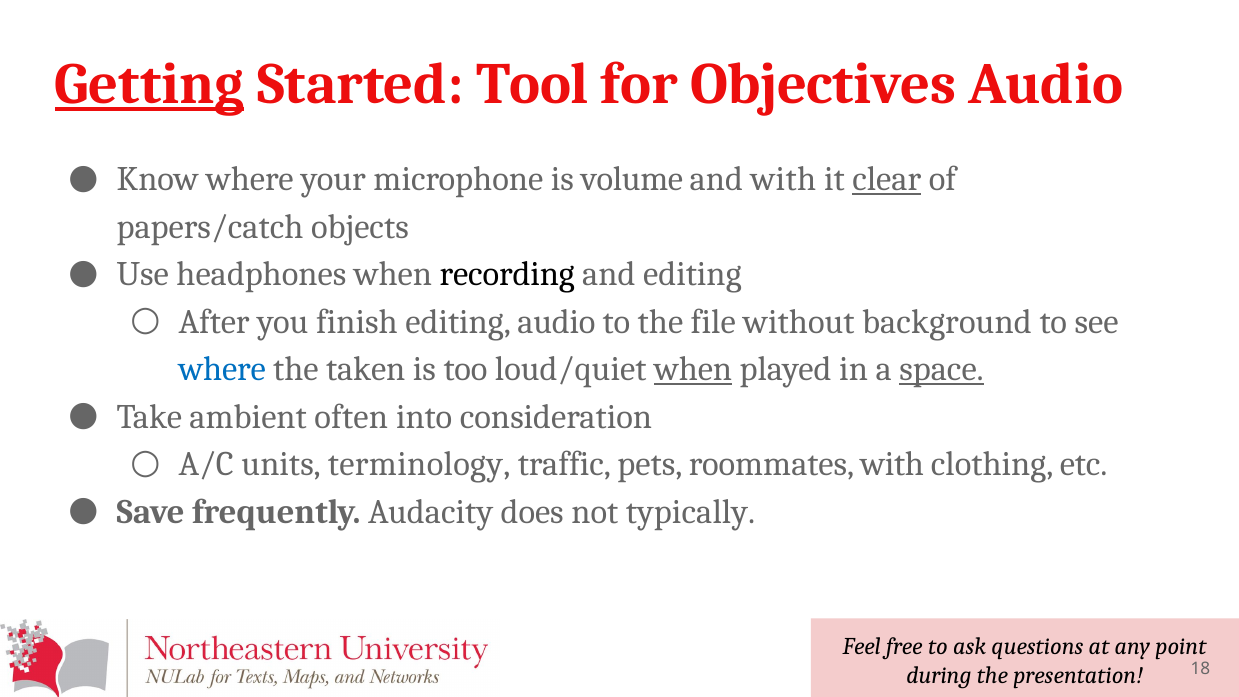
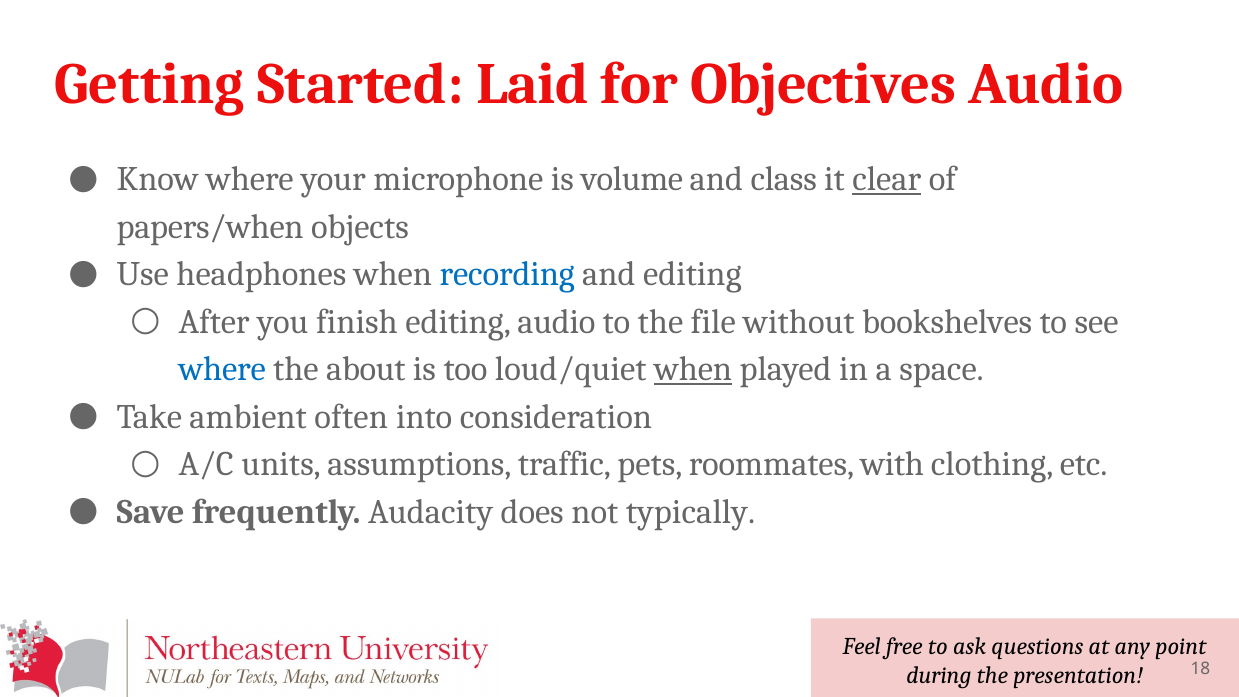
Getting underline: present -> none (150, 84)
Tool: Tool -> Laid (532, 84)
and with: with -> class (784, 179)
papers/catch: papers/catch -> papers/when (210, 227)
recording colour: black -> blue (507, 274)
background: background -> bookshelves (947, 322)
taken: taken -> about (366, 369)
space underline: present -> none (942, 369)
terminology: terminology -> assumptions (419, 464)
